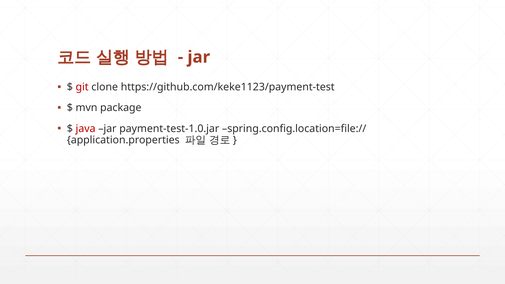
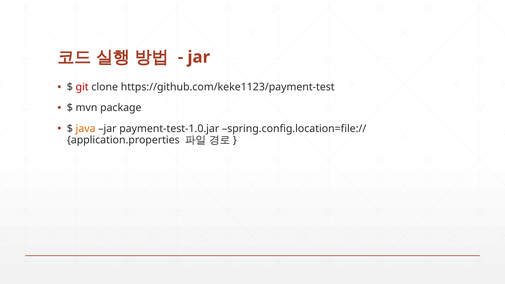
java colour: red -> orange (86, 129)
